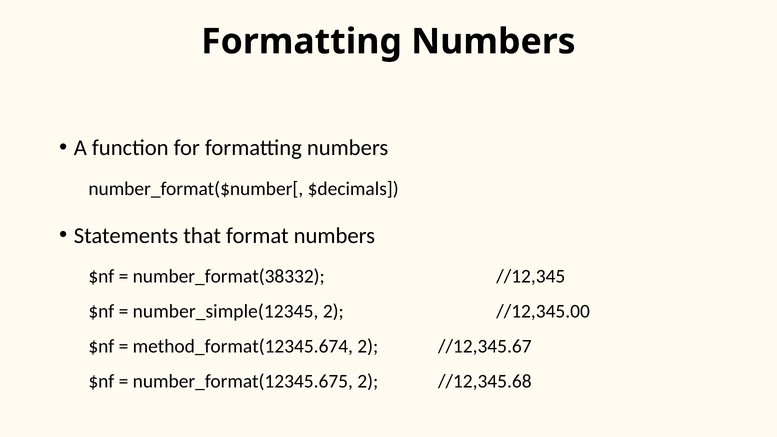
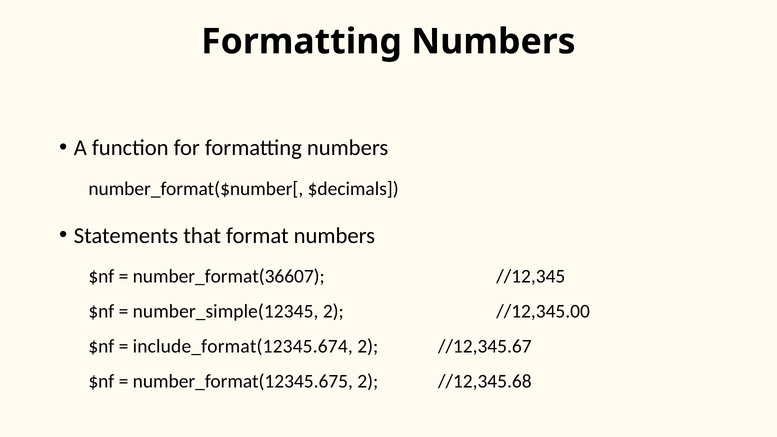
number_format(38332: number_format(38332 -> number_format(36607 (229, 276)
method_format(12345.674: method_format(12345.674 -> include_format(12345.674 (243, 346)
